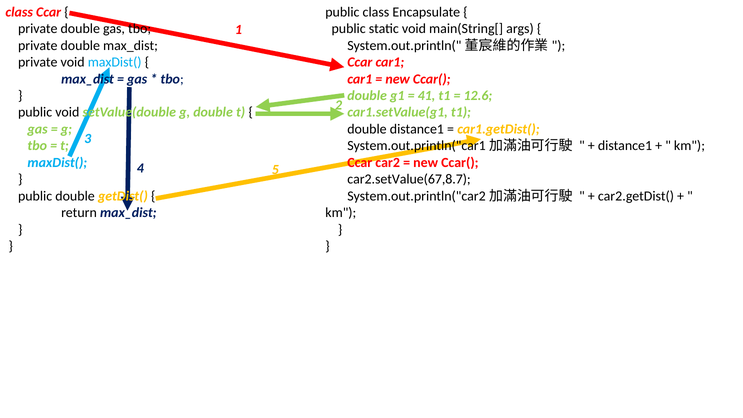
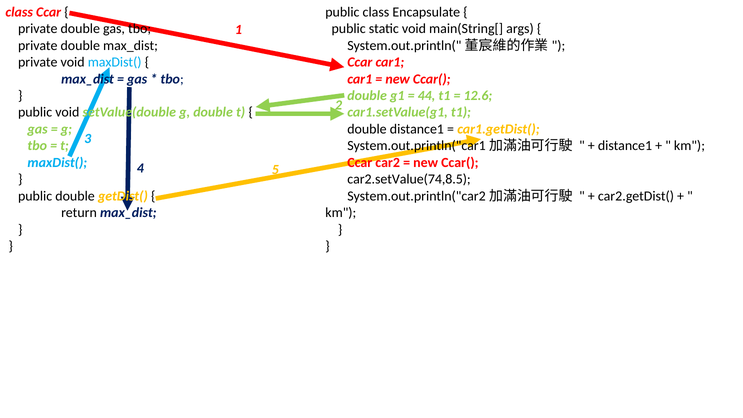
41: 41 -> 44 (426, 96)
car2.setValue(67,8.7: car2.setValue(67,8.7 -> car2.setValue(74,8.5 (409, 179)
